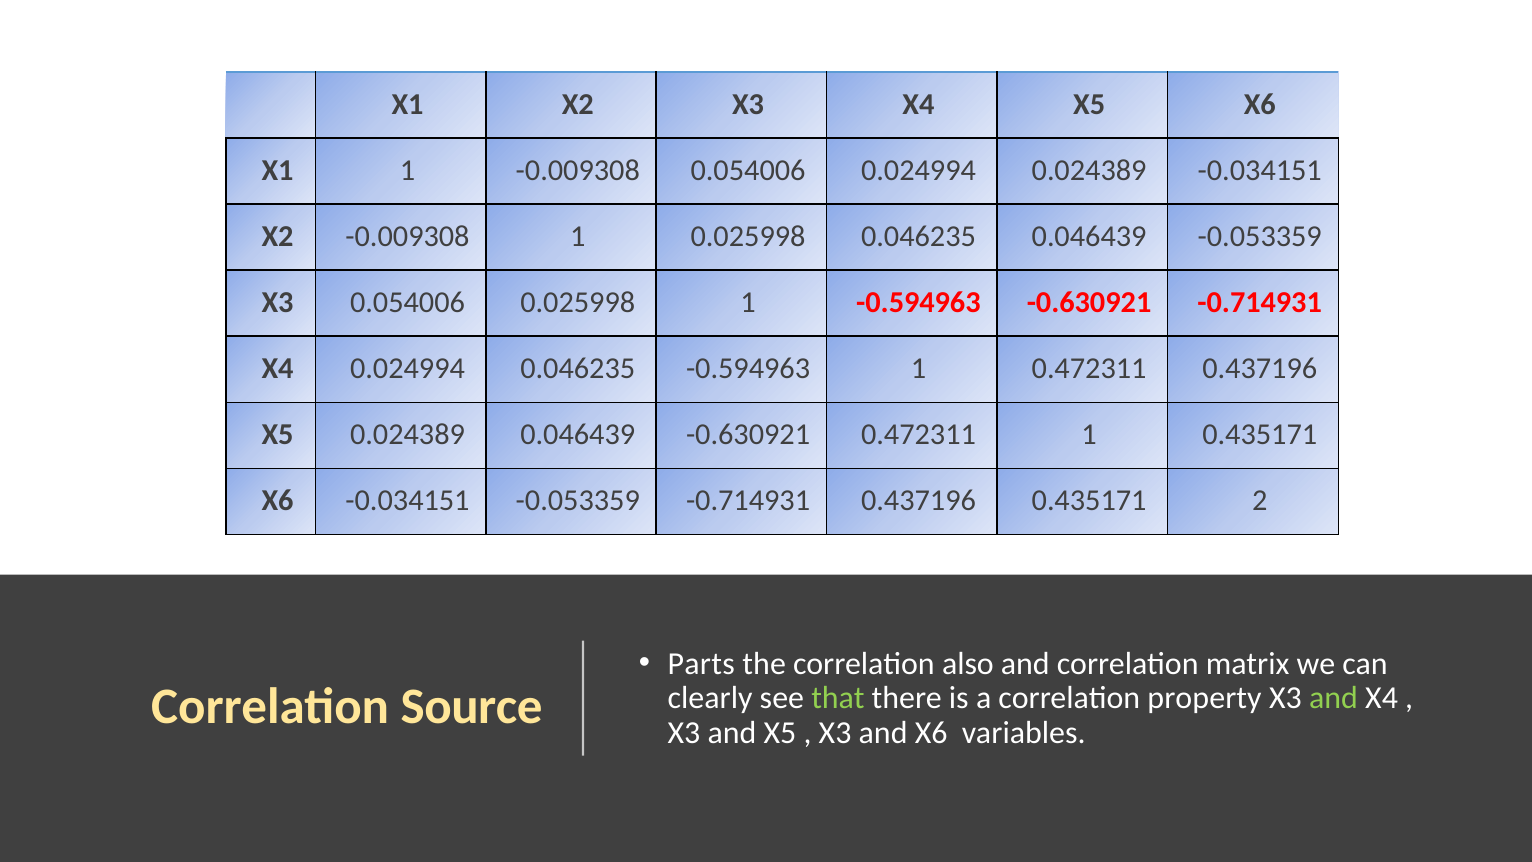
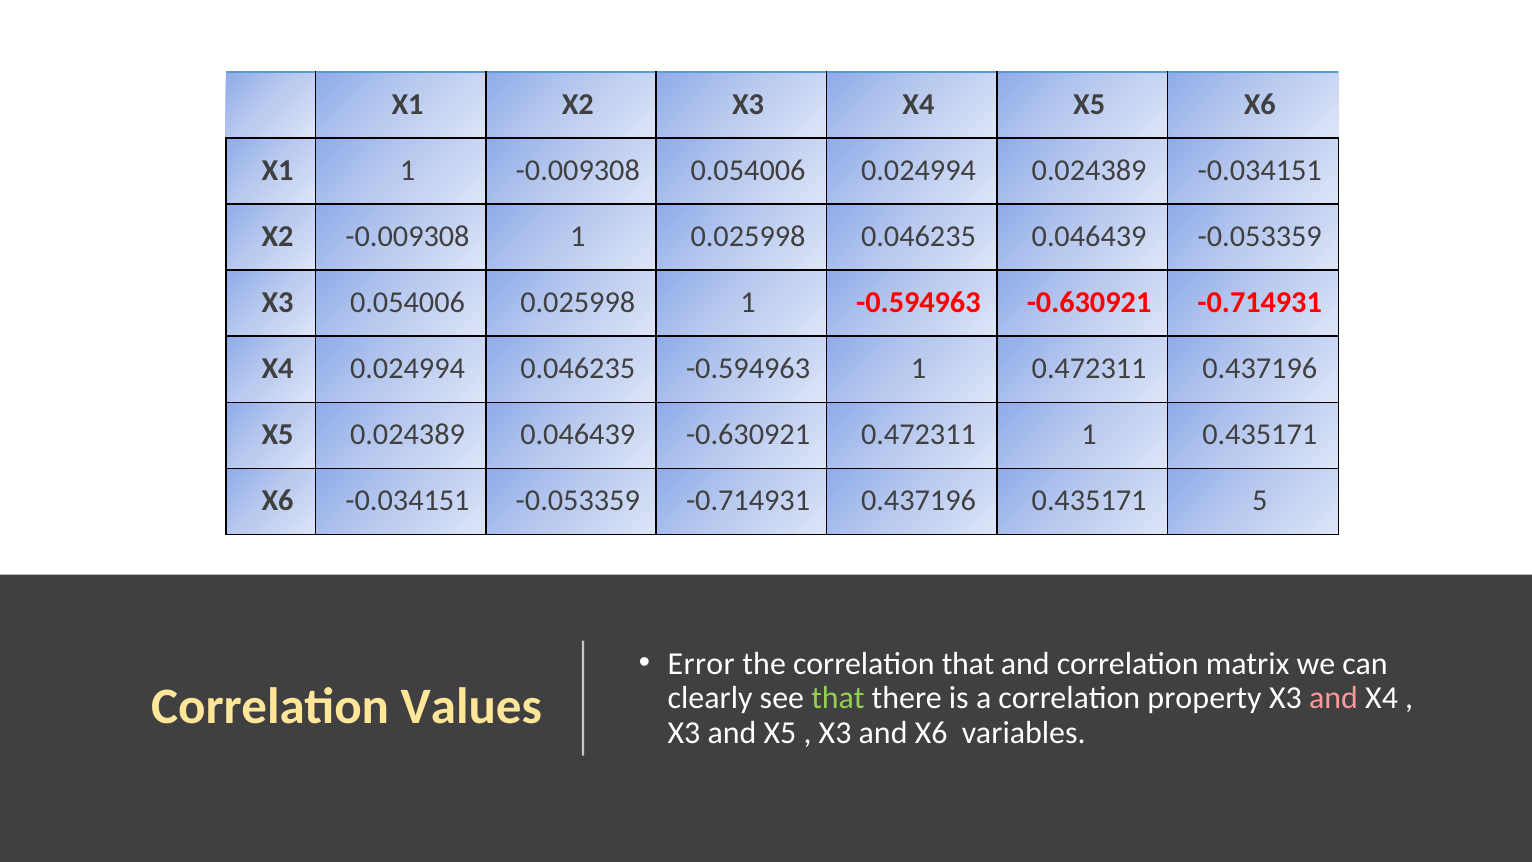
2: 2 -> 5 (1260, 500)
Parts: Parts -> Error (701, 663)
correlation also: also -> that (968, 663)
and colour: light green -> pink (1334, 698)
Source: Source -> Values (471, 706)
